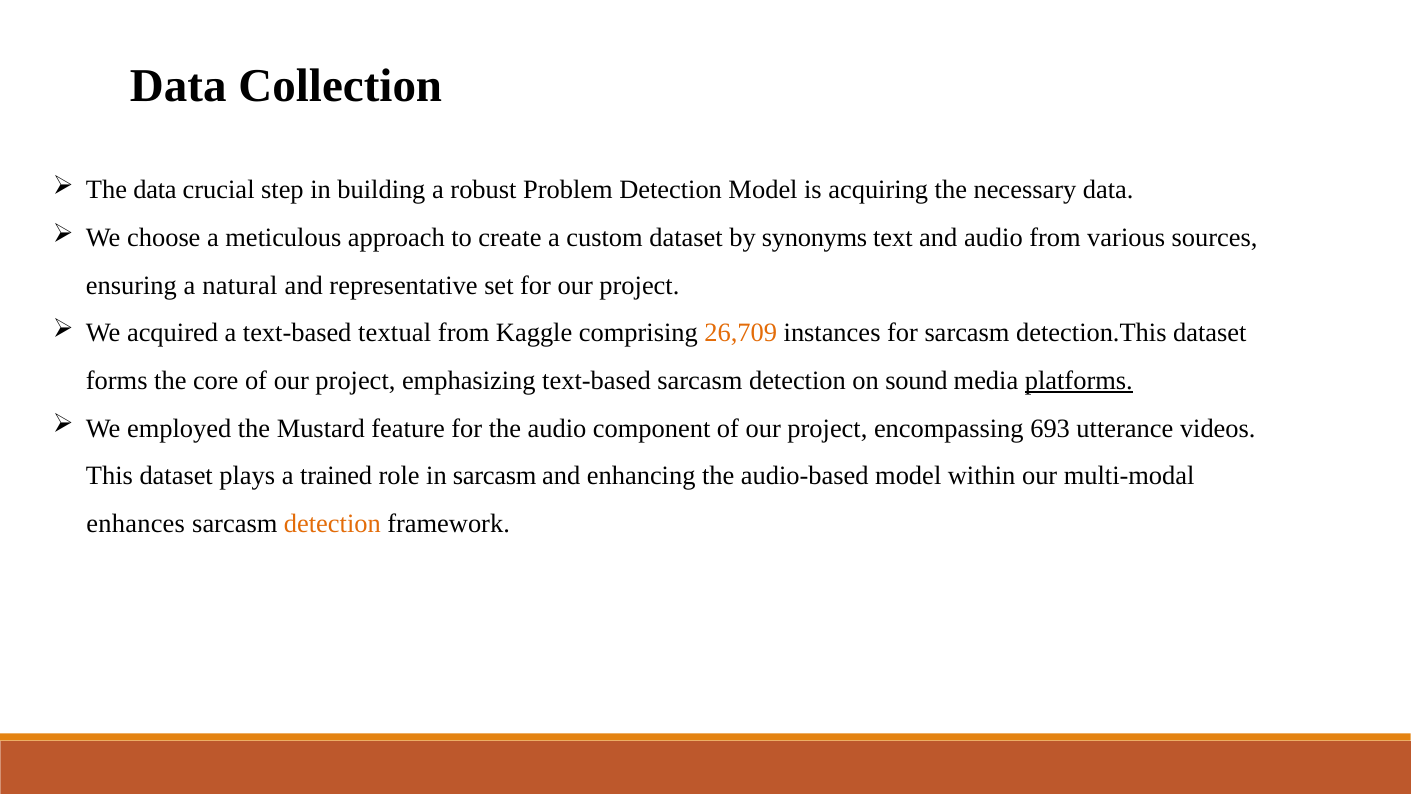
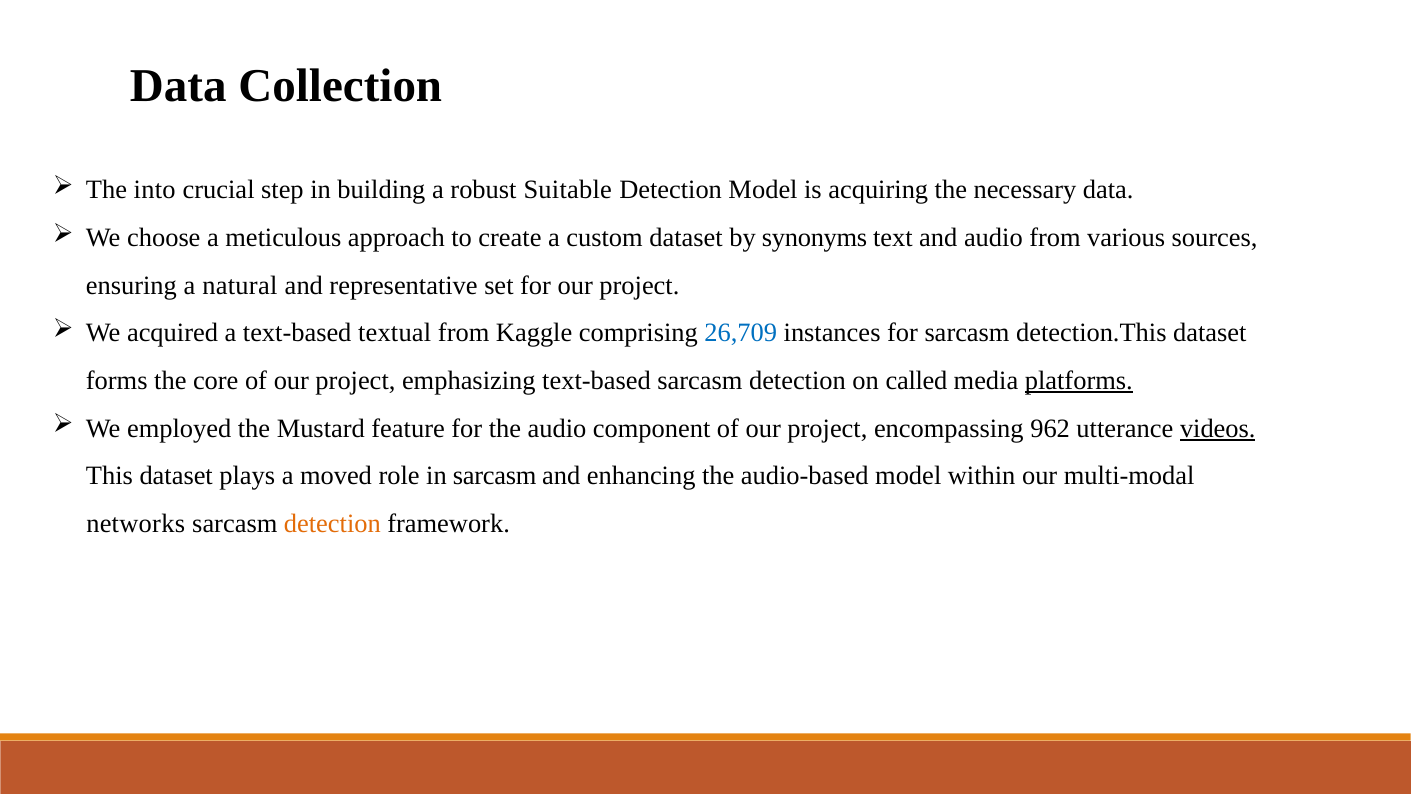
The data: data -> into (155, 190)
Problem: Problem -> Suitable (568, 190)
26,709 colour: orange -> blue (741, 333)
sound: sound -> called (916, 381)
693: 693 -> 962 (1050, 428)
videos underline: none -> present (1218, 428)
trained: trained -> moved (336, 476)
enhances: enhances -> networks (136, 524)
